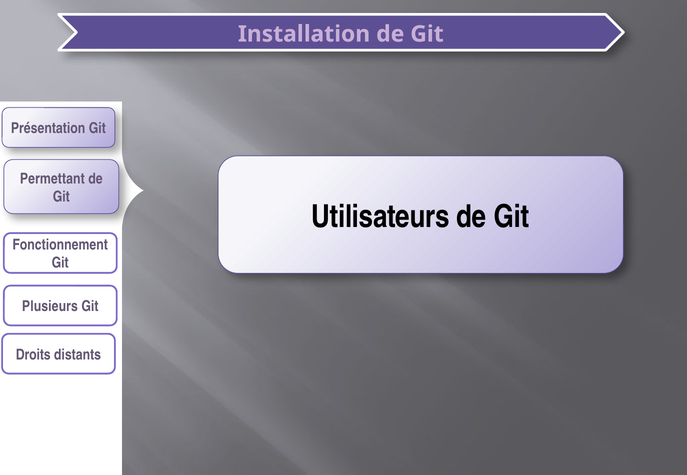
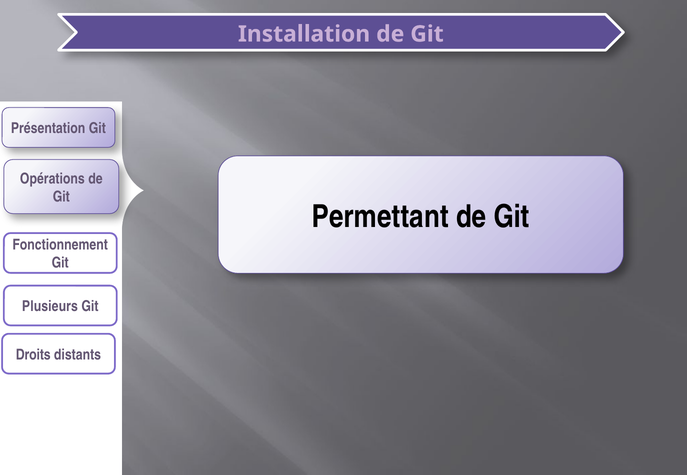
Permettant: Permettant -> Opérations (52, 179)
Utilisateurs: Utilisateurs -> Permettant (380, 217)
